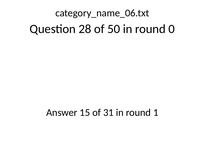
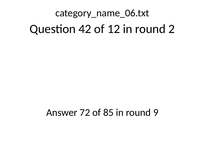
28: 28 -> 42 (85, 29)
50: 50 -> 12 (114, 29)
0: 0 -> 2 (172, 29)
15: 15 -> 72 (85, 112)
31: 31 -> 85 (108, 112)
1: 1 -> 9 (156, 112)
